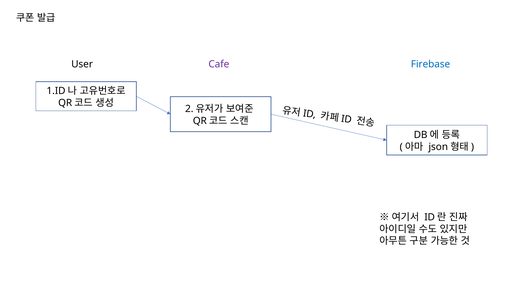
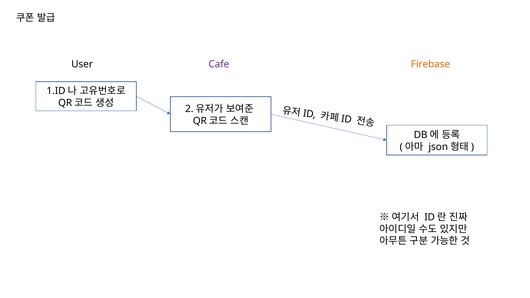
Firebase colour: blue -> orange (431, 64)
